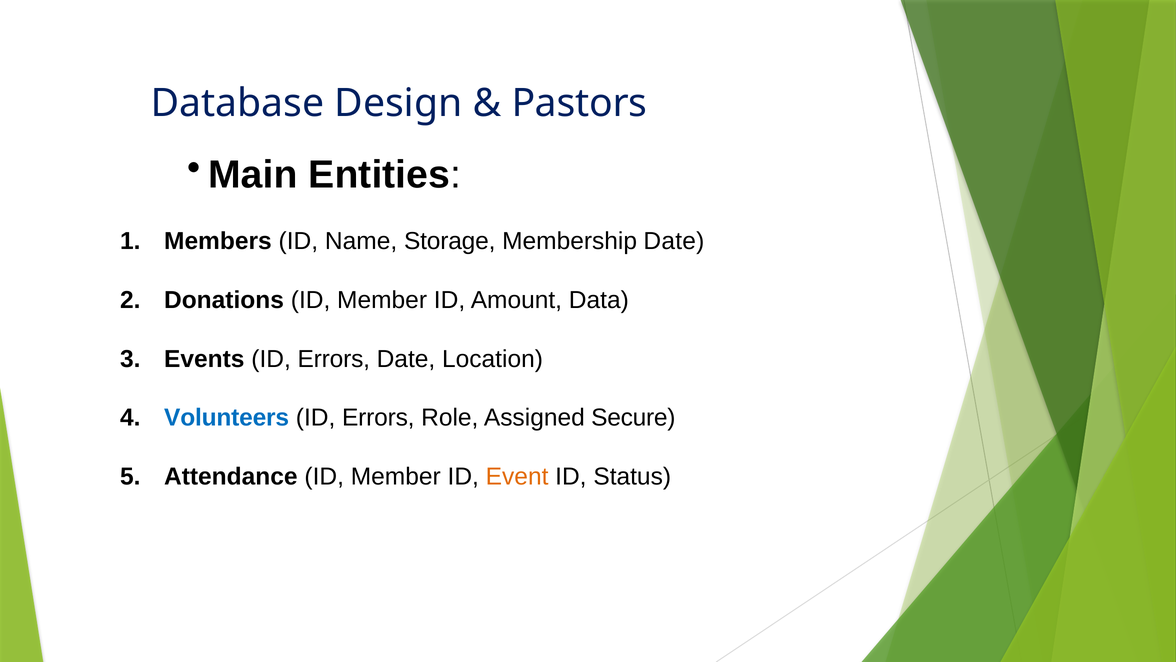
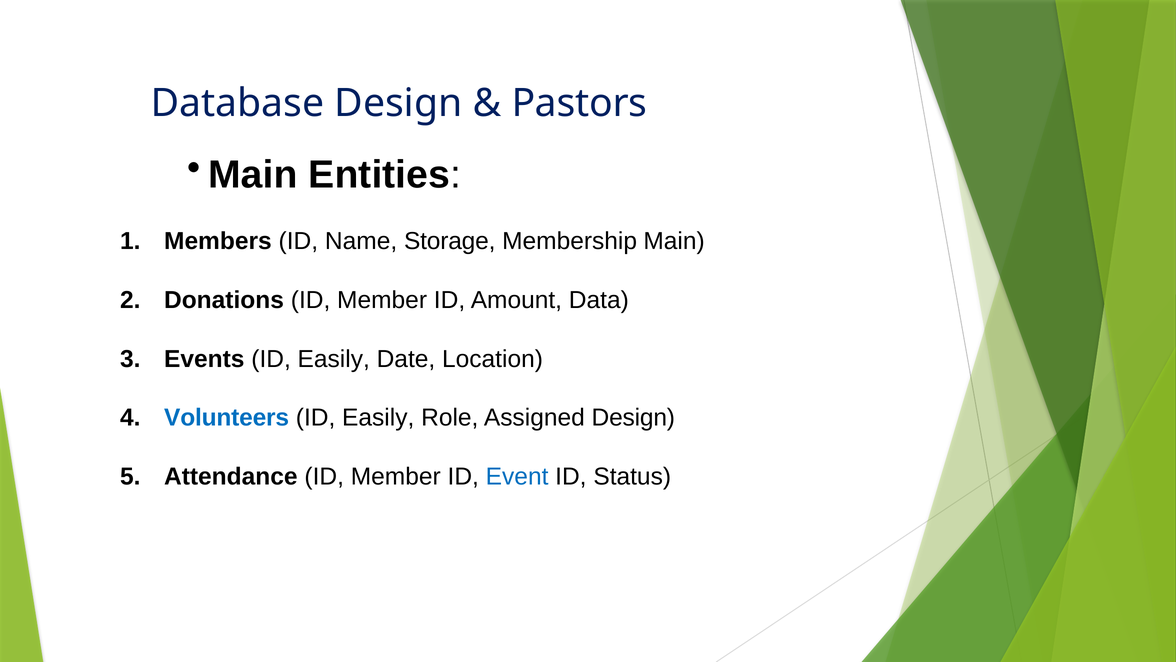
Membership Date: Date -> Main (674, 241)
Events ID Errors: Errors -> Easily (334, 359)
Errors: Errors -> Easily (378, 418)
Assigned Secure: Secure -> Design (633, 418)
Event colour: orange -> blue (517, 476)
